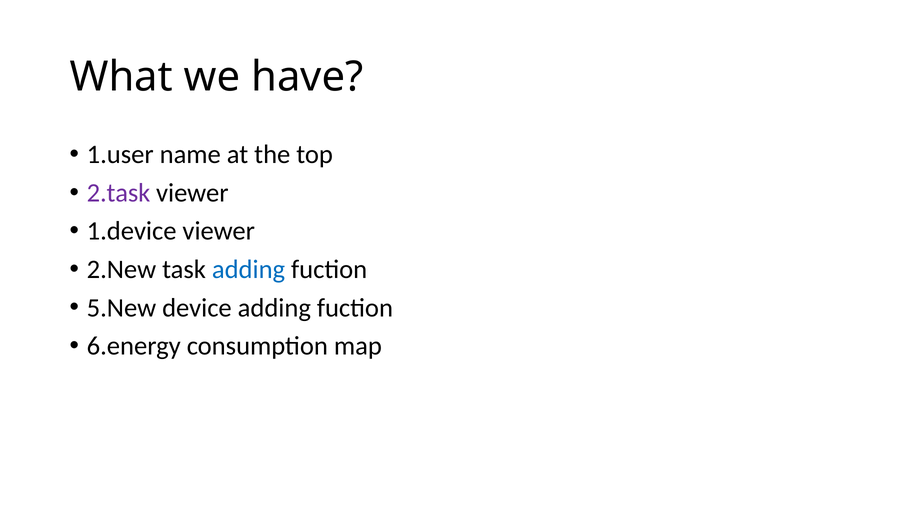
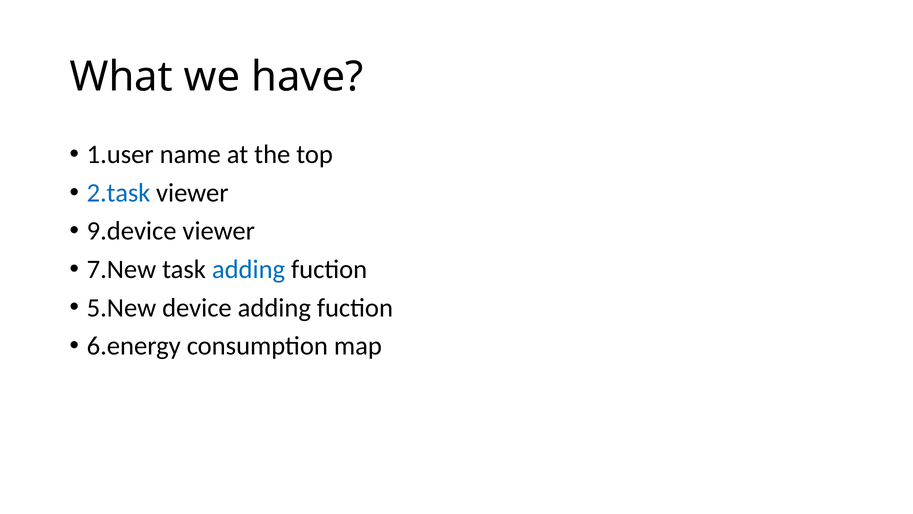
2.task colour: purple -> blue (118, 193)
1.device: 1.device -> 9.device (132, 231)
2.New: 2.New -> 7.New (121, 269)
